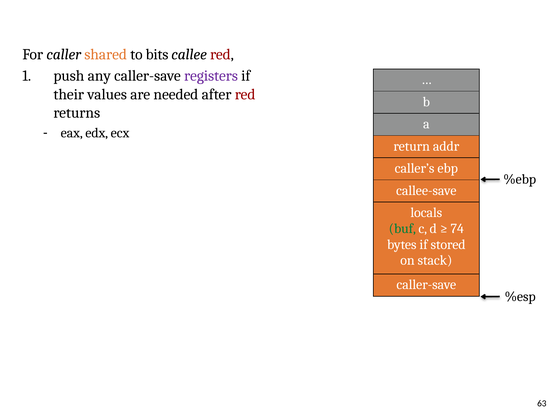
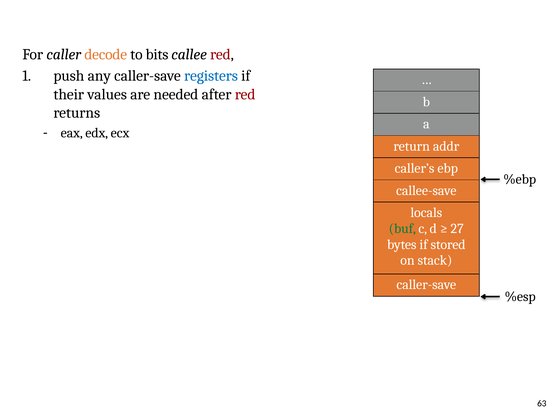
shared: shared -> decode (106, 54)
registers colour: purple -> blue (211, 76)
74: 74 -> 27 (457, 229)
